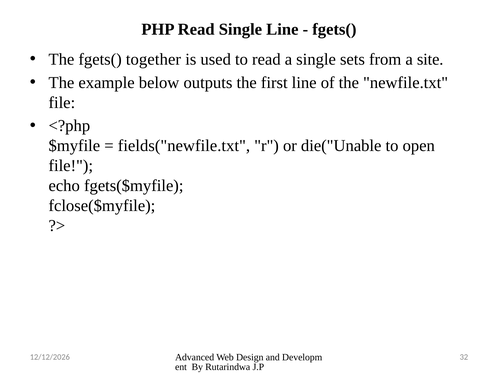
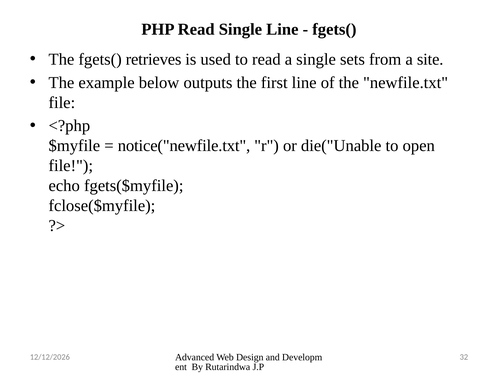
together: together -> retrieves (154, 59)
fields("newfile.txt: fields("newfile.txt -> notice("newfile.txt (184, 146)
